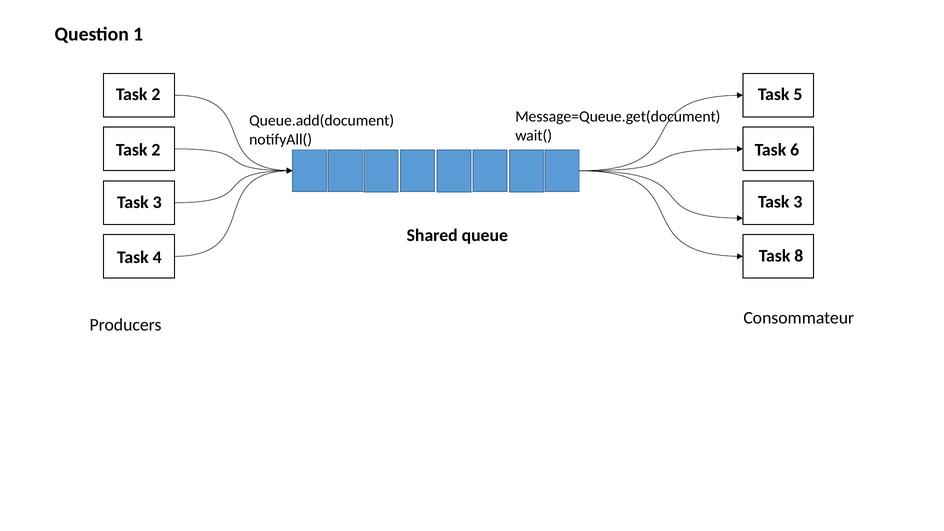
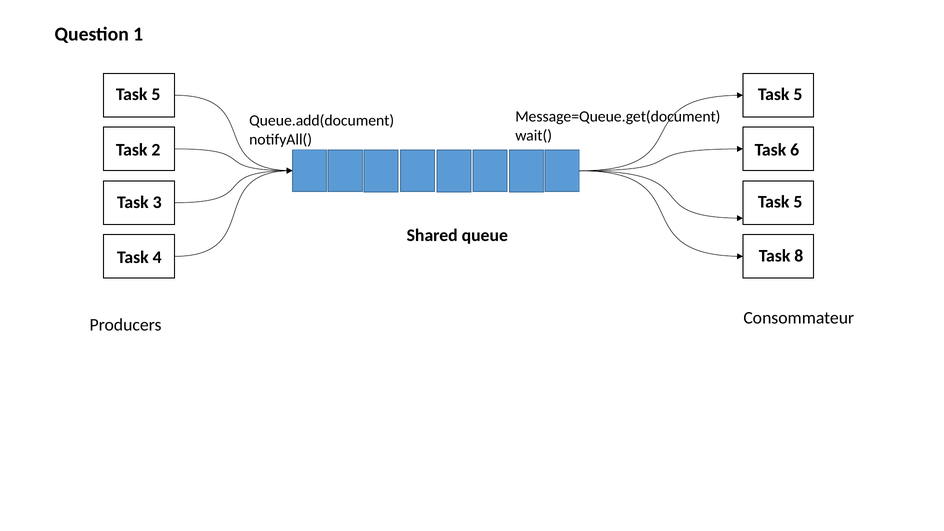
2: 2 -> 5 (156, 94)
3: 3 -> 5 (798, 202)
